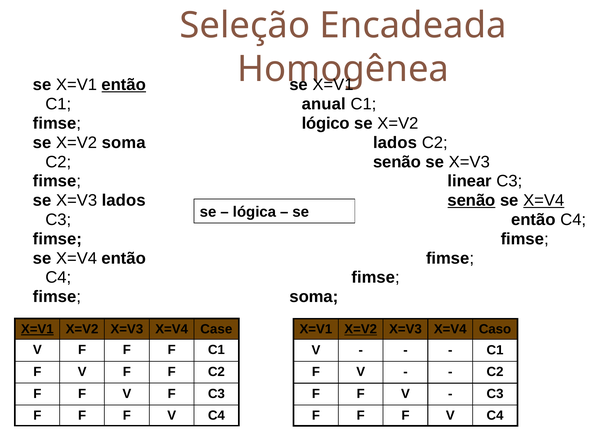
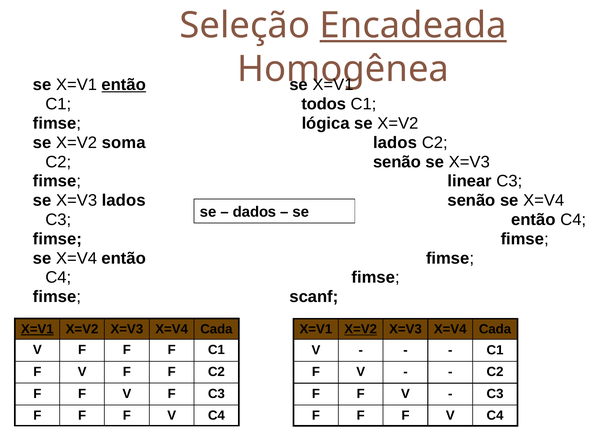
Encadeada underline: none -> present (413, 25)
anual: anual -> todos (324, 104)
lógico: lógico -> lógica (326, 123)
senão underline: present -> none (471, 200)
X=V4 underline: present -> none (544, 200)
lógica: lógica -> dados (255, 212)
soma: soma -> scanf (314, 297)
Case: Case -> Cada (216, 329)
Caso: Caso -> Cada (495, 329)
